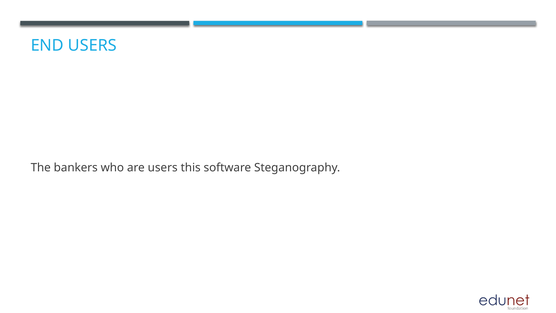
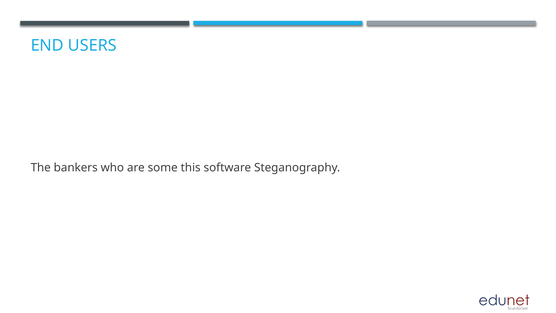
are users: users -> some (163, 167)
